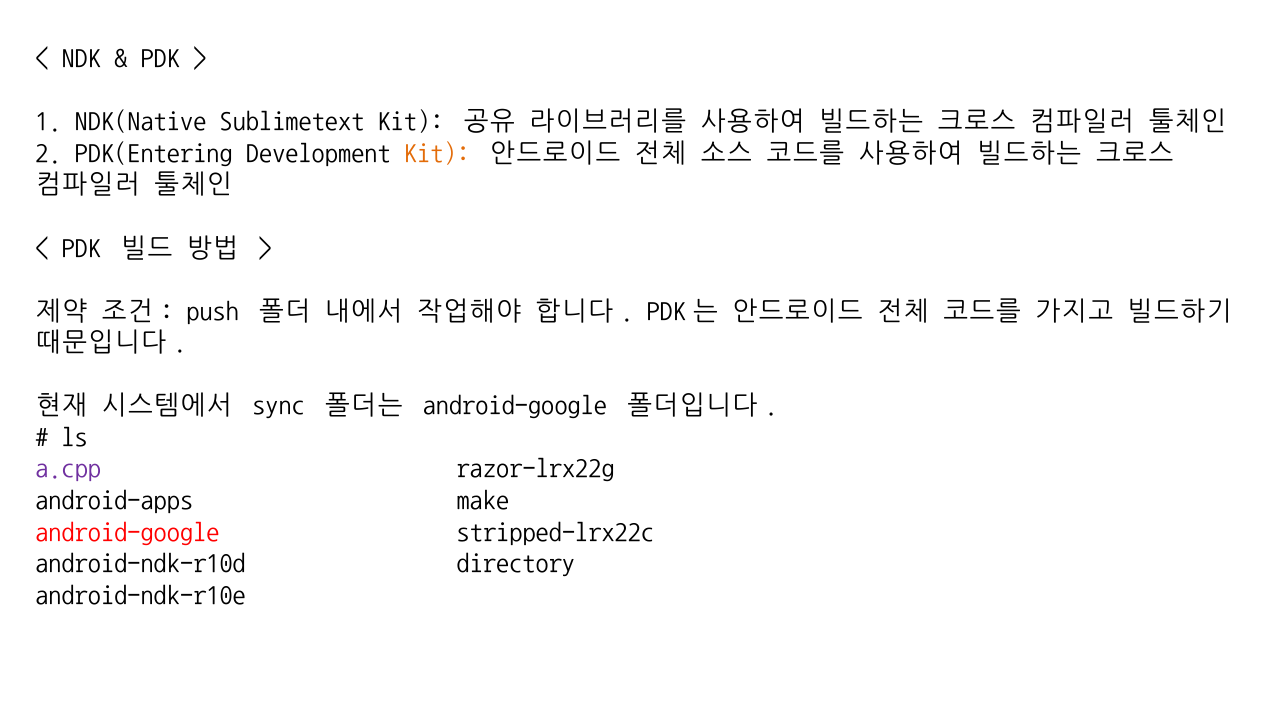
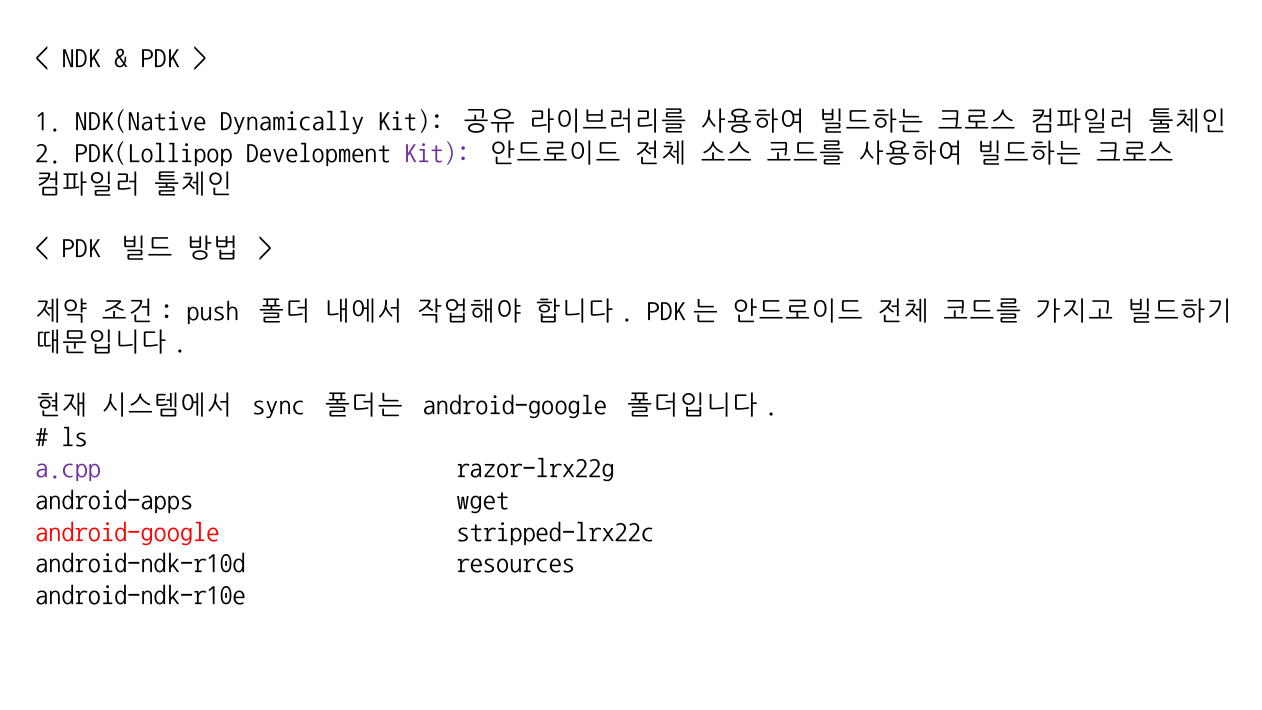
Sublimetext: Sublimetext -> Dynamically (292, 121)
PDK(Entering: PDK(Entering -> PDK(Lollipop (154, 153)
Kit colour: orange -> purple (437, 153)
make: make -> wget (483, 500)
directory: directory -> resources (516, 563)
